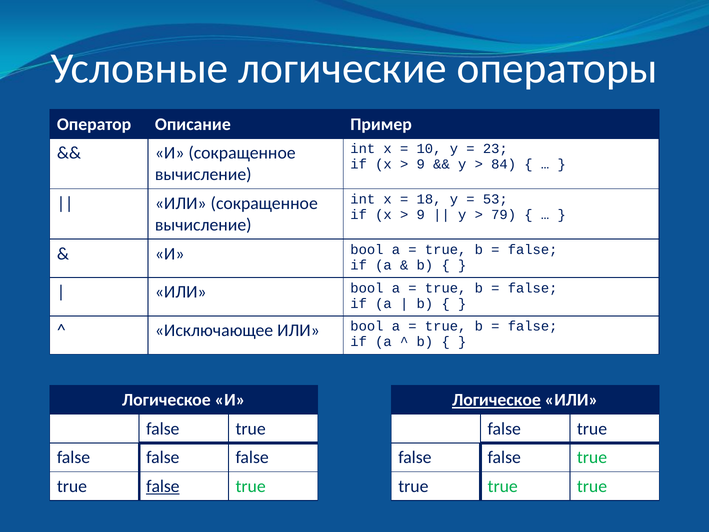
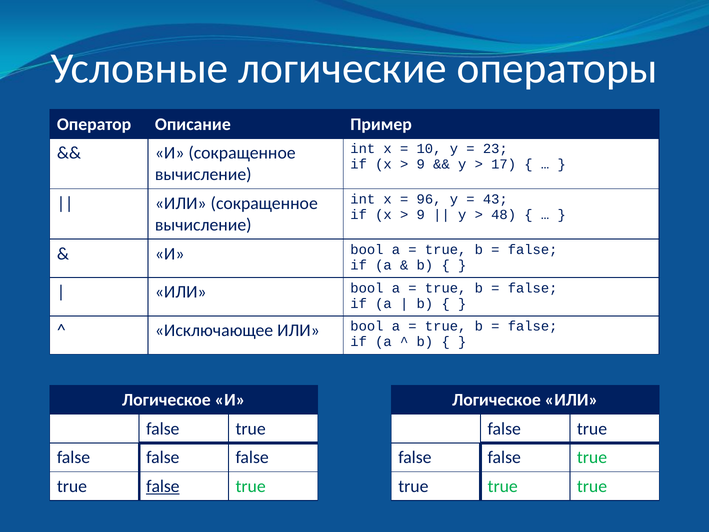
84: 84 -> 17 (504, 164)
18: 18 -> 96 (429, 199)
53: 53 -> 43 (495, 199)
79: 79 -> 48 (504, 215)
Логическое underline: present -> none (496, 400)
